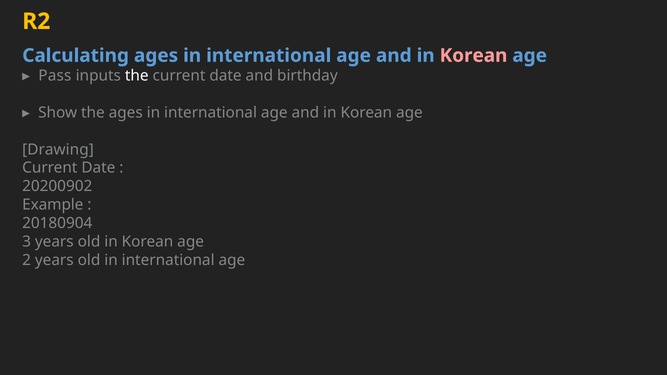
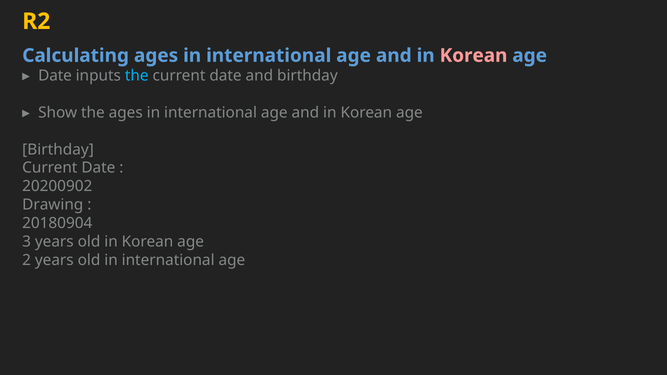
Pass: Pass -> Date (55, 76)
the colour: white -> light blue (137, 76)
Drawing: Drawing -> Birthday (58, 150)
Example: Example -> Drawing (53, 205)
